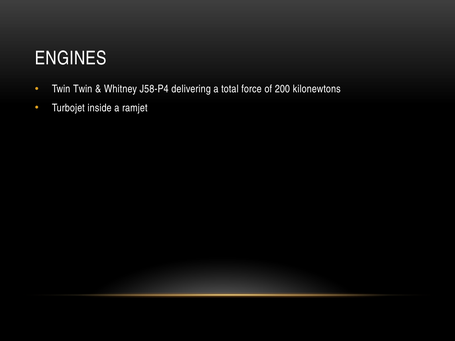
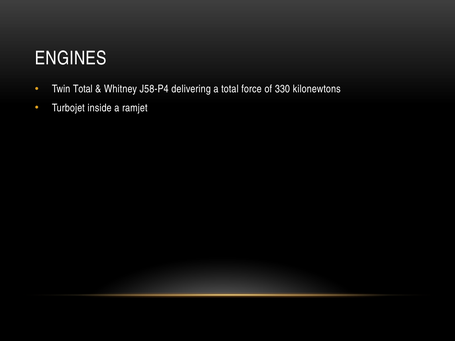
Twin Twin: Twin -> Total (83, 89)
200: 200 -> 330 (282, 89)
